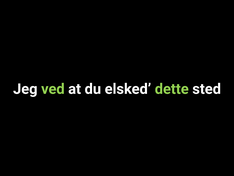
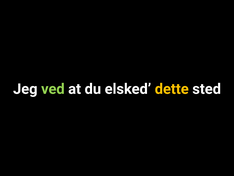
dette colour: light green -> yellow (172, 89)
